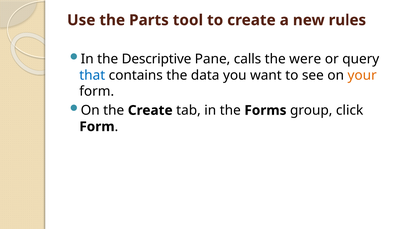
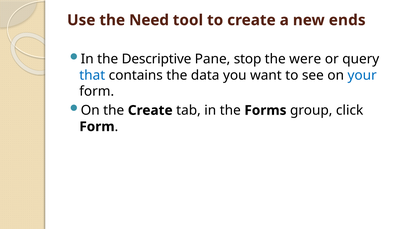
Parts: Parts -> Need (149, 20)
rules: rules -> ends (347, 20)
calls: calls -> stop (248, 59)
your colour: orange -> blue (362, 75)
